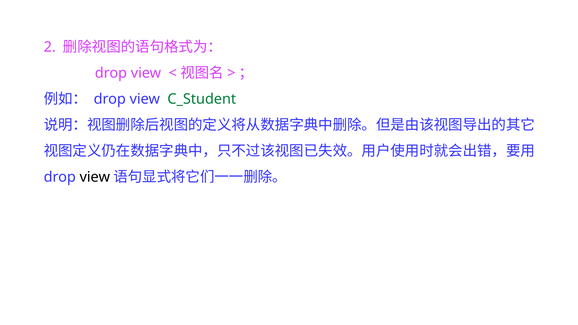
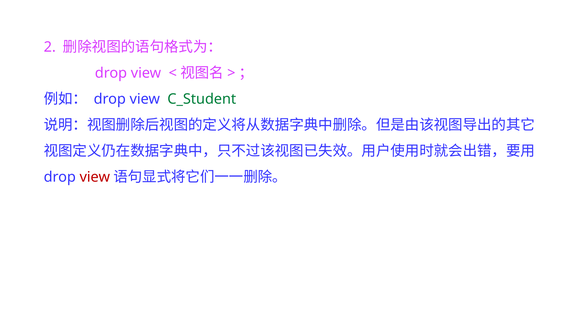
view colour: black -> red (95, 177)
